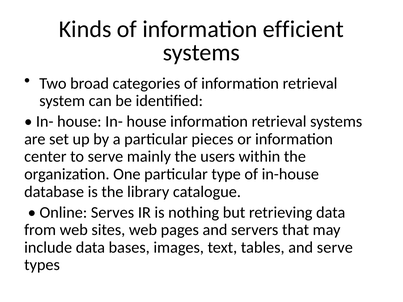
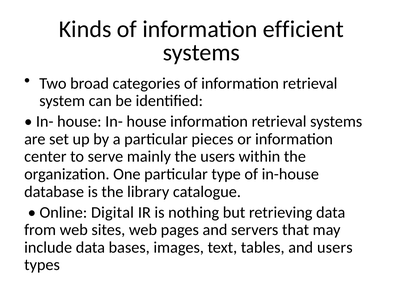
Serves: Serves -> Digital (112, 213)
and serve: serve -> users (335, 248)
